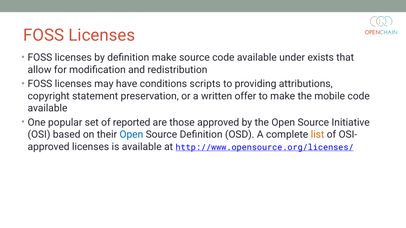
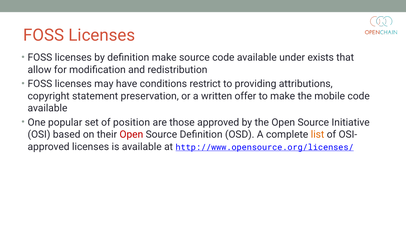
scripts: scripts -> restrict (205, 84)
reported: reported -> position (132, 123)
Open colour: blue -> red (131, 135)
